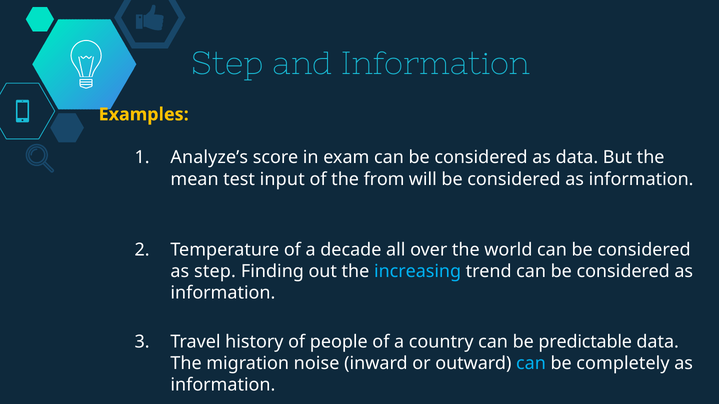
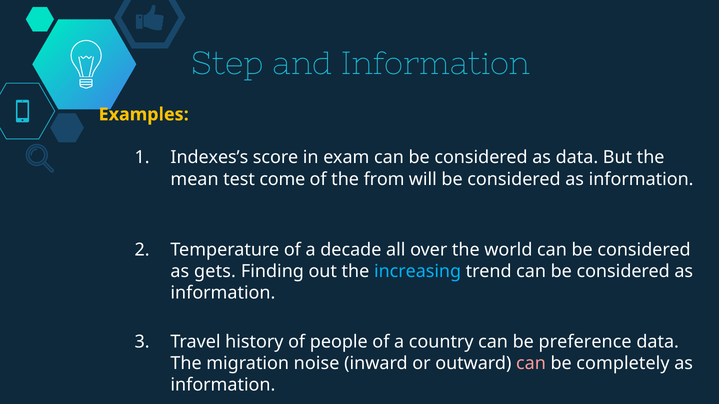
Analyze’s: Analyze’s -> Indexes’s (209, 158)
input: input -> come (282, 179)
as step: step -> gets (215, 272)
predictable: predictable -> preference (585, 342)
can colour: light blue -> pink (531, 364)
